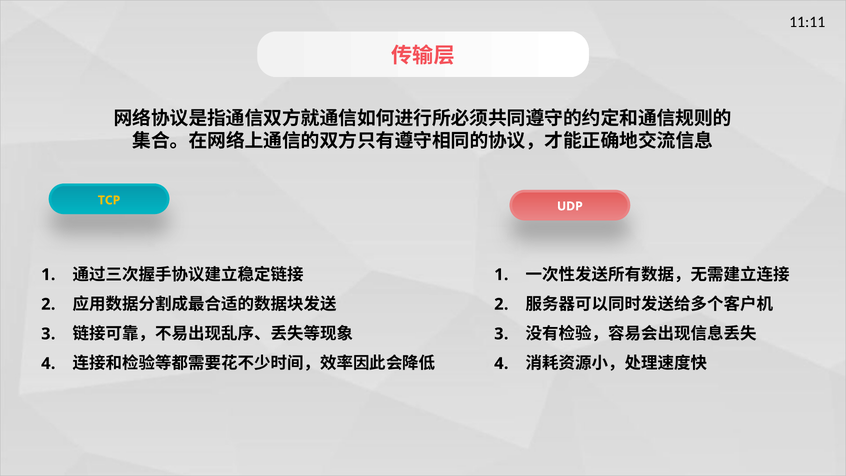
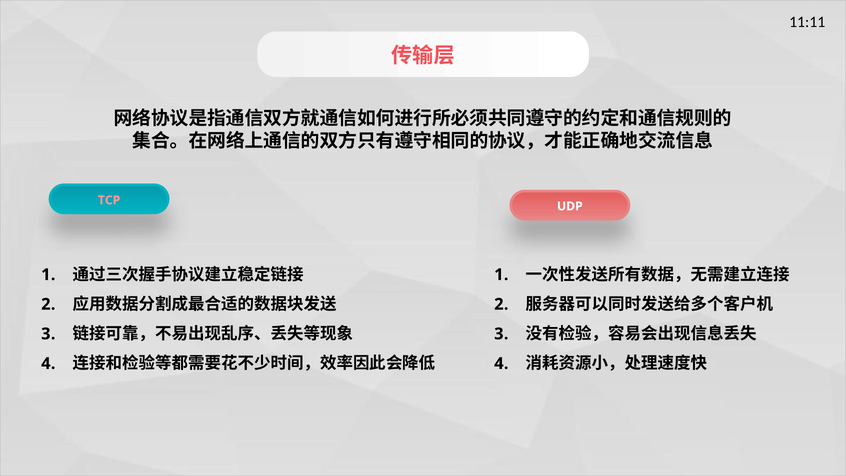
TCP colour: yellow -> pink (109, 200)
